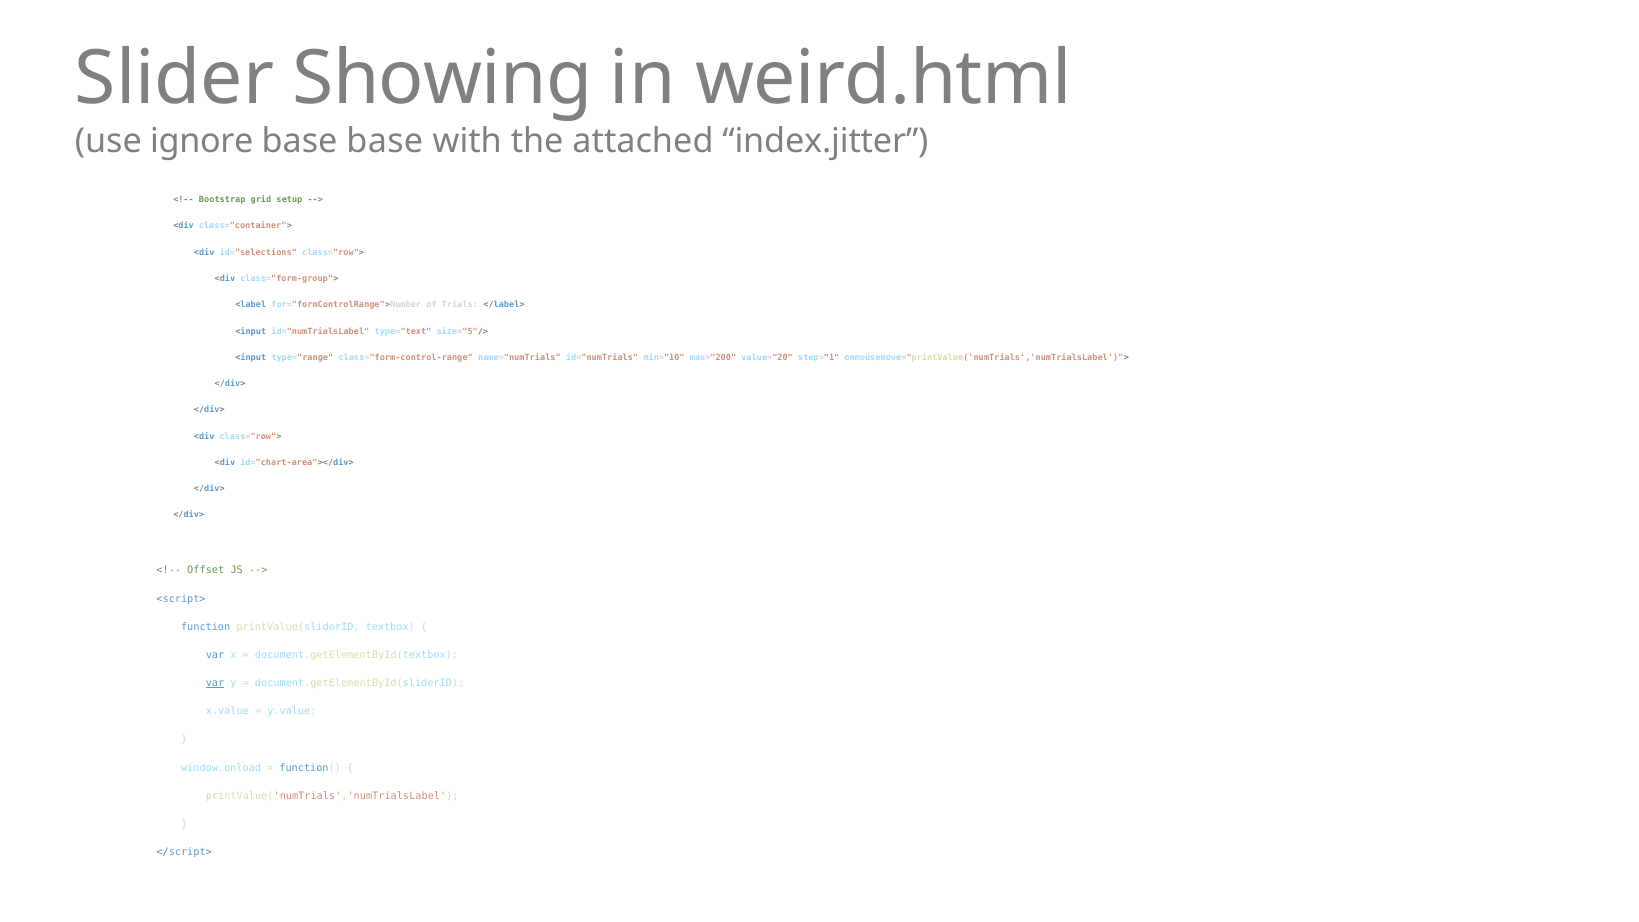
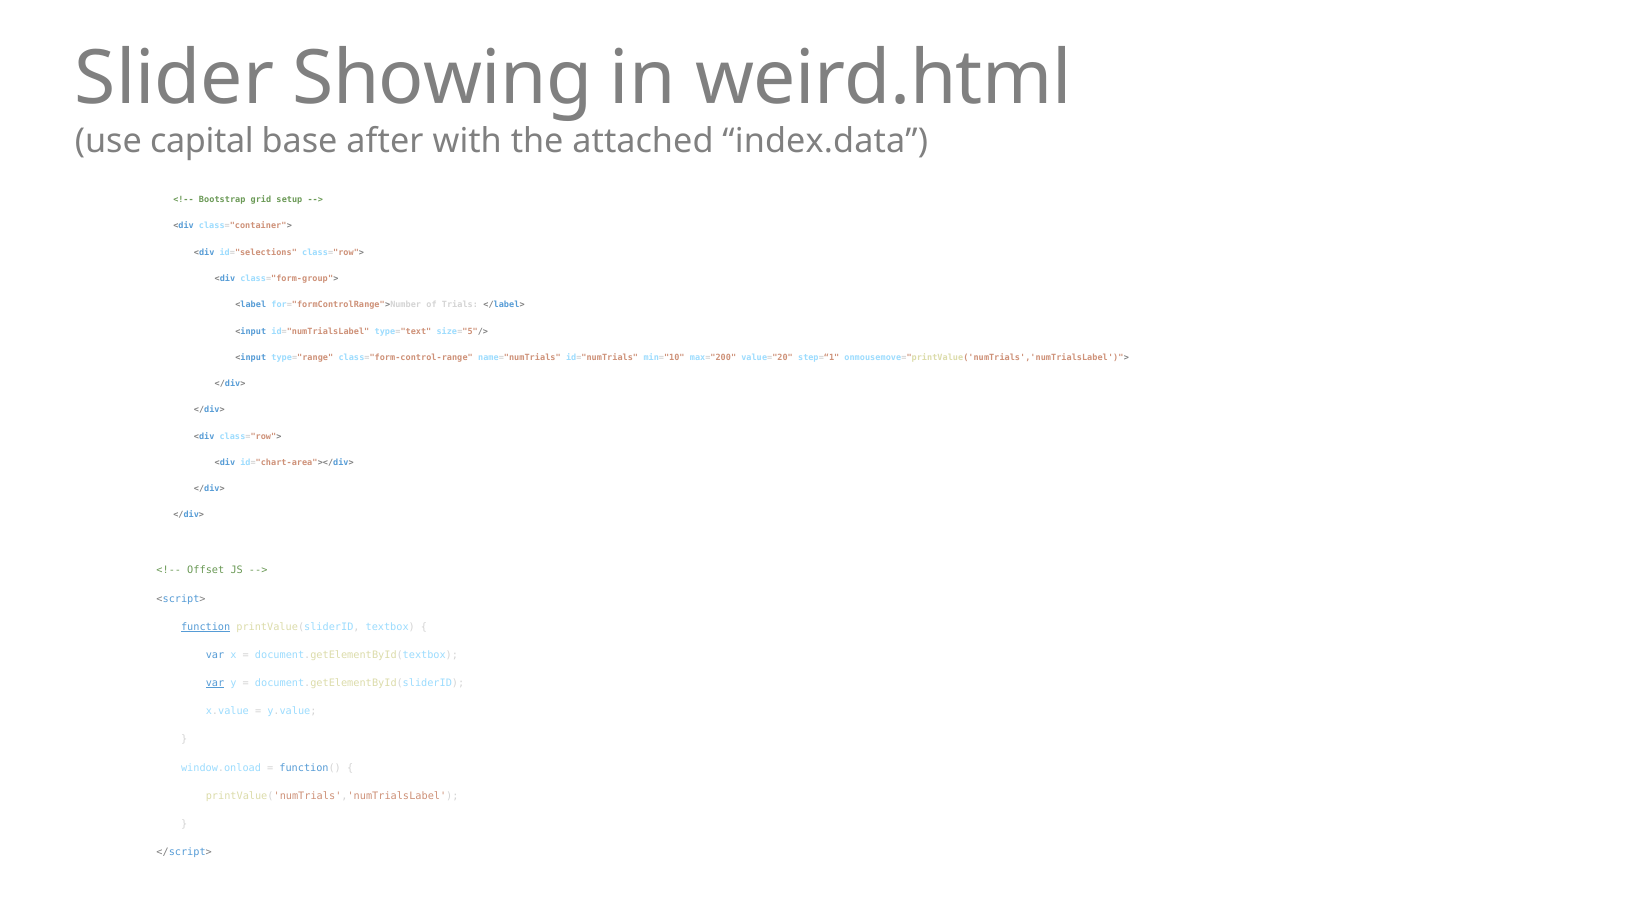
ignore: ignore -> capital (202, 142)
base base: base -> after (385, 142)
index.jitter: index.jitter -> index.data (825, 142)
function underline: none -> present (206, 627)
